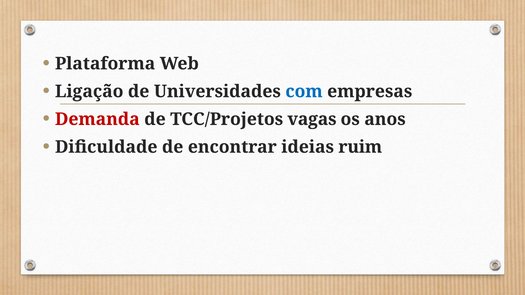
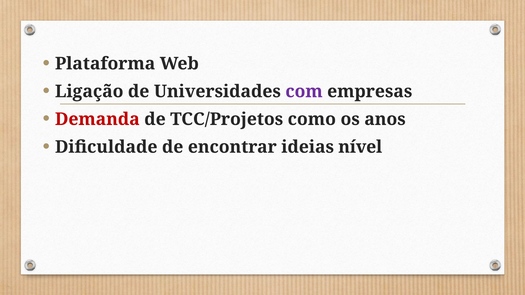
com colour: blue -> purple (304, 91)
vagas: vagas -> como (312, 119)
ruim: ruim -> nível (360, 147)
